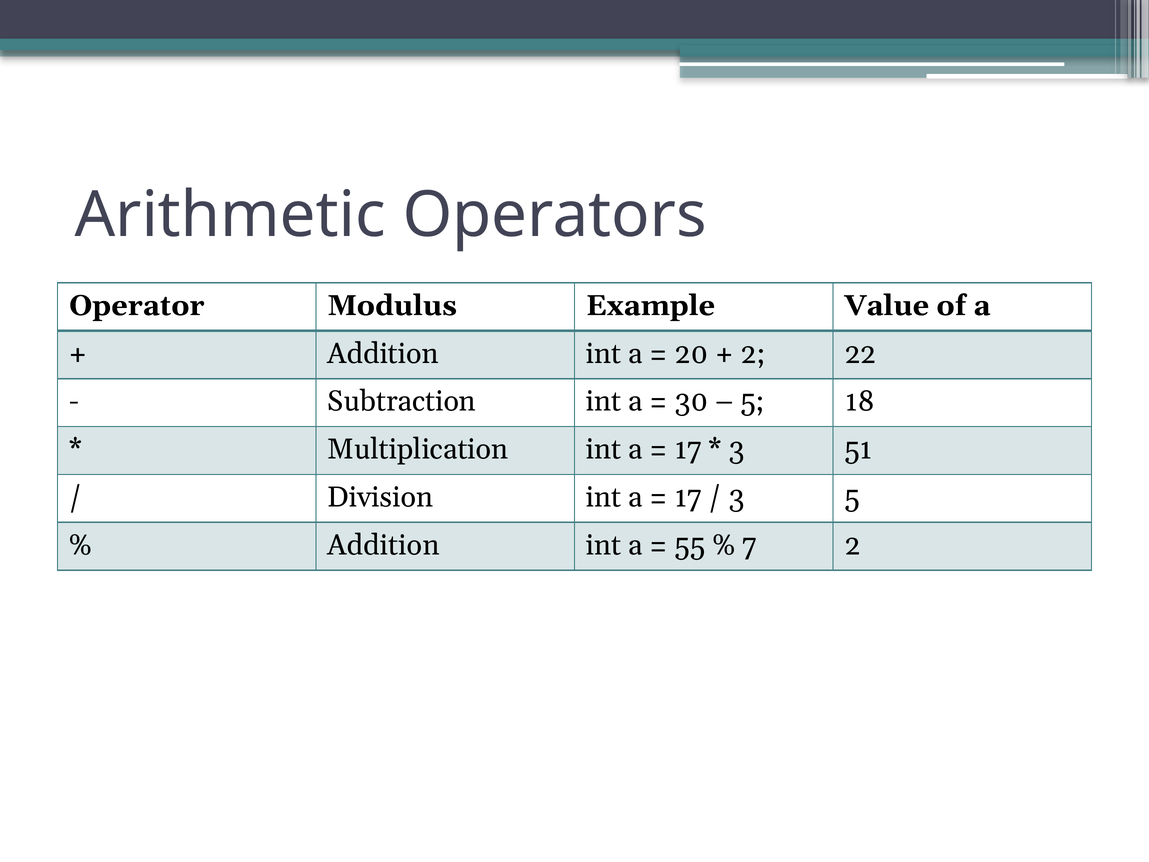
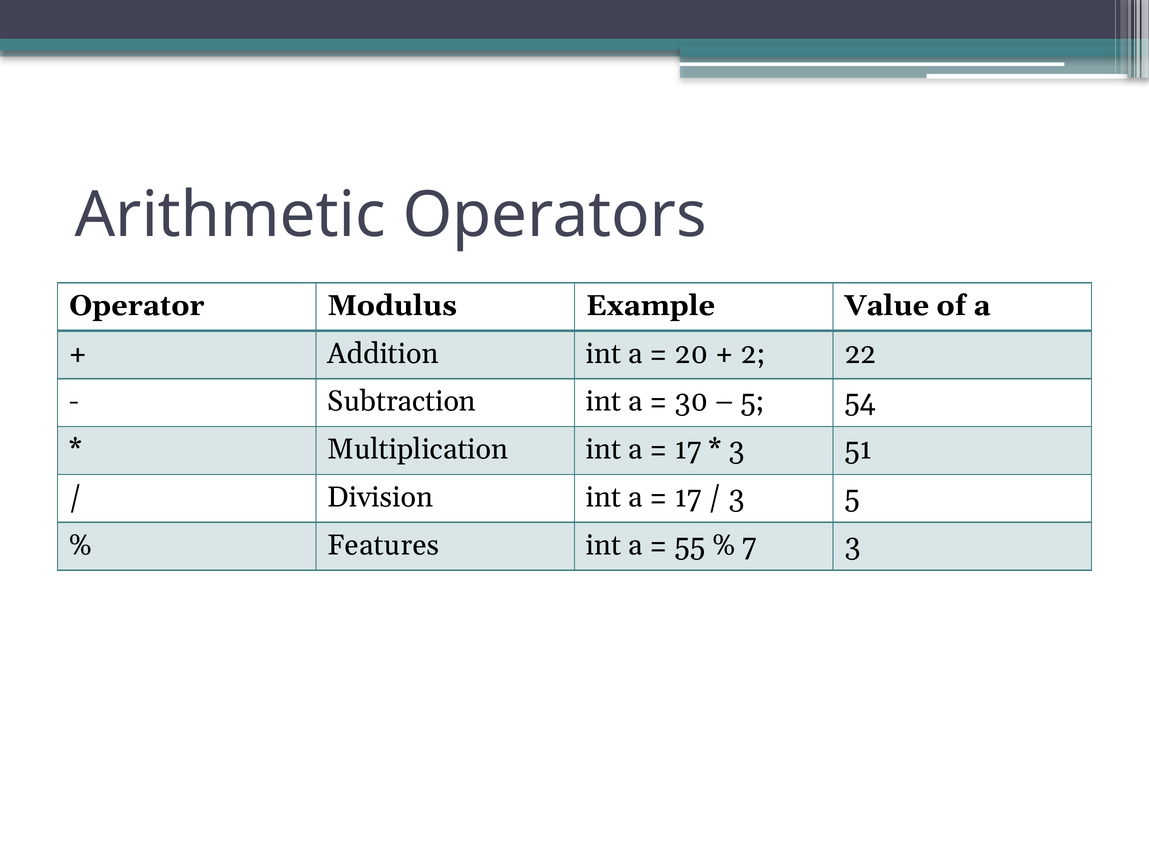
18: 18 -> 54 (860, 401)
Addition: Addition -> Features (383, 545)
7 2: 2 -> 3 (852, 545)
